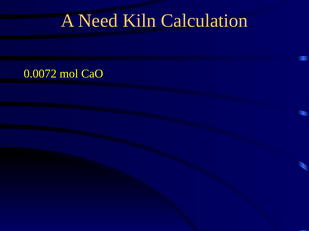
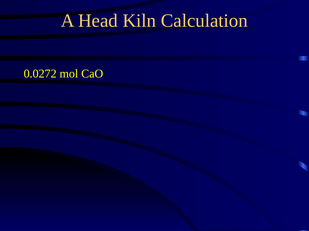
Need: Need -> Head (98, 21)
0.0072: 0.0072 -> 0.0272 (40, 74)
